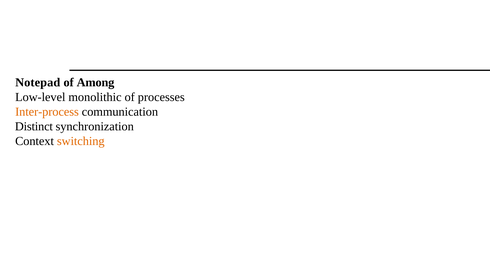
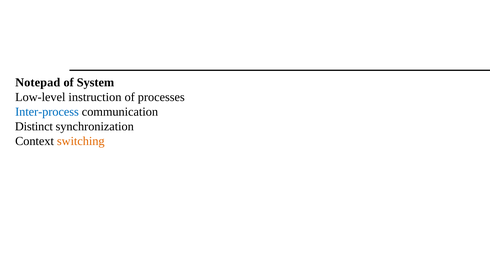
Among: Among -> System (95, 83)
monolithic: monolithic -> instruction (95, 97)
Inter-process colour: orange -> blue (47, 112)
